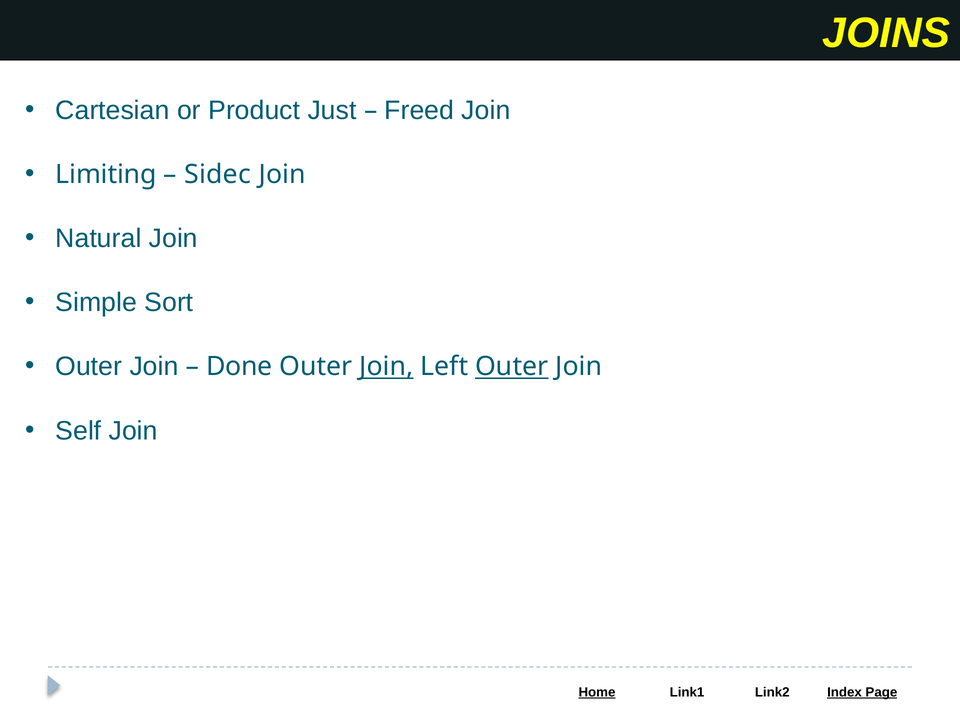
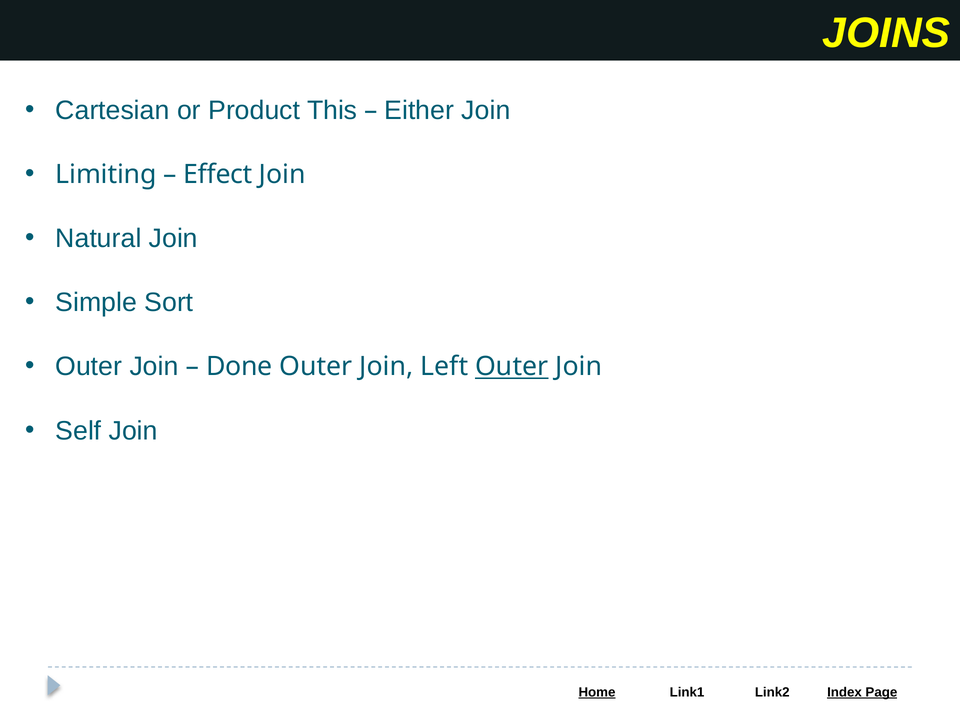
Just: Just -> This (332, 111)
Freed: Freed -> Either (419, 111)
Sidec: Sidec -> Effect (218, 175)
Join underline: present -> none (386, 367)
